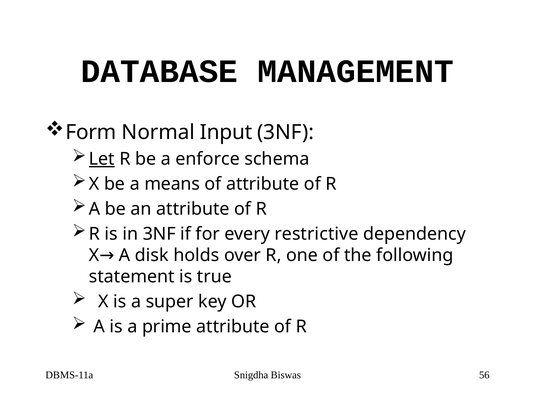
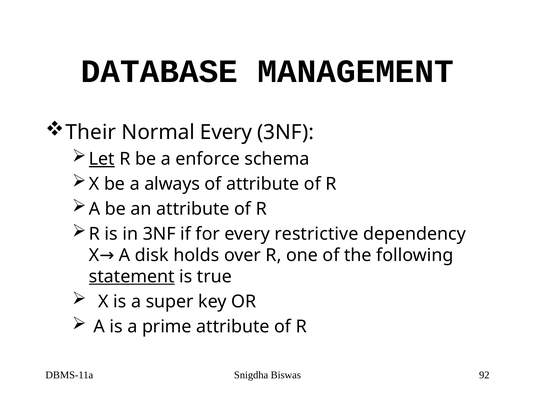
Form: Form -> Their (91, 133)
Normal Input: Input -> Every (226, 133)
means: means -> always (172, 184)
statement underline: none -> present (132, 277)
56: 56 -> 92 (484, 375)
